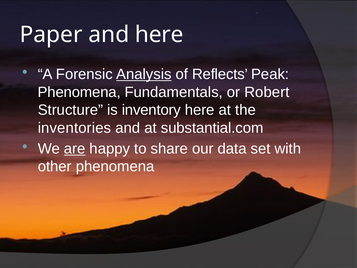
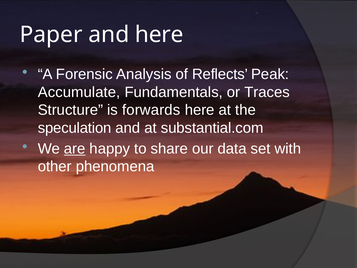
Analysis underline: present -> none (144, 74)
Phenomena: Phenomena -> Accumulate (79, 92)
Robert: Robert -> Traces (267, 92)
inventory: inventory -> forwards (151, 110)
inventories: inventories -> speculation (75, 128)
